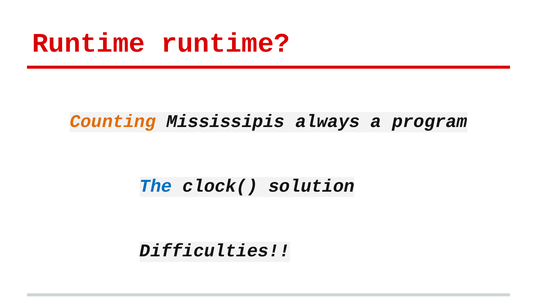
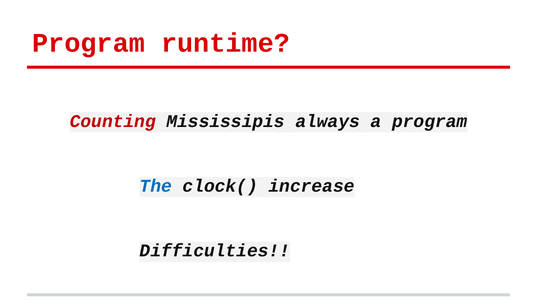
Runtime: Runtime -> Program (89, 43)
Counting colour: orange -> red (113, 121)
solution: solution -> increase (312, 186)
